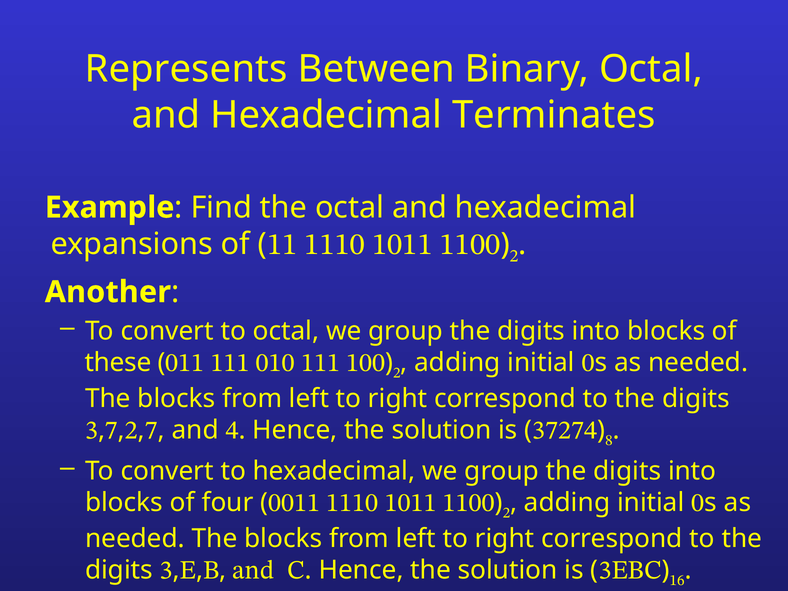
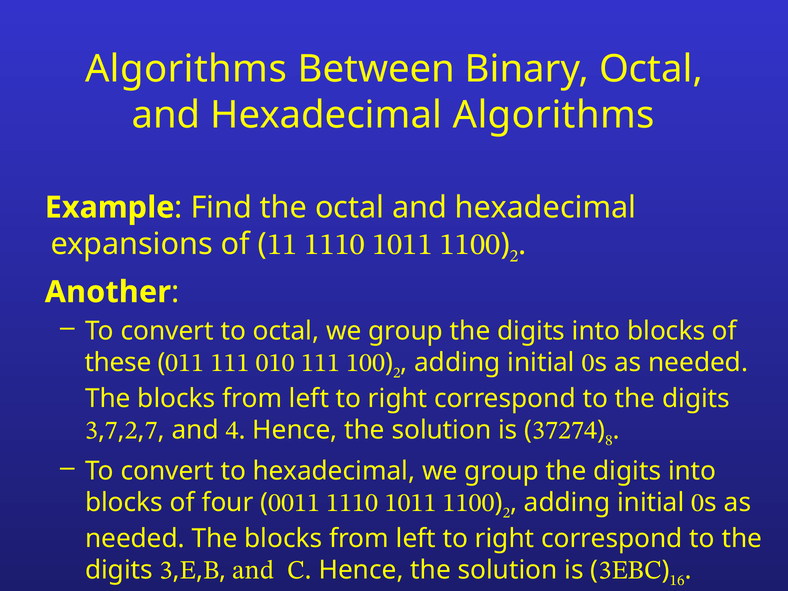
Represents: Represents -> Algorithms (186, 69)
Hexadecimal Terminates: Terminates -> Algorithms (554, 115)
